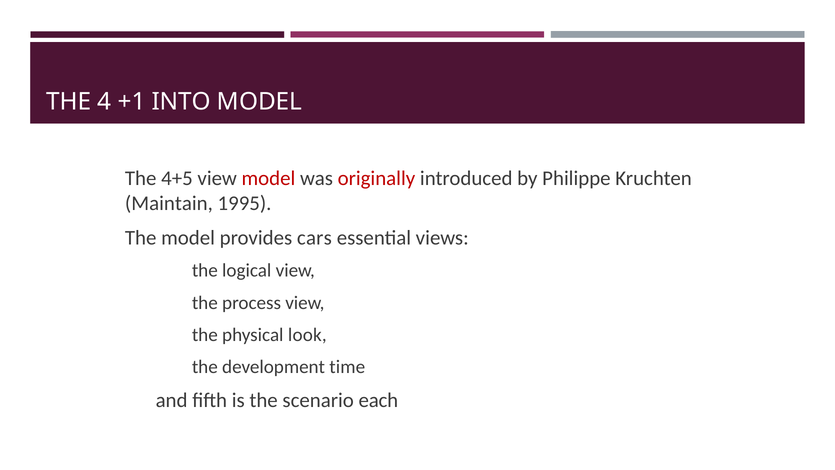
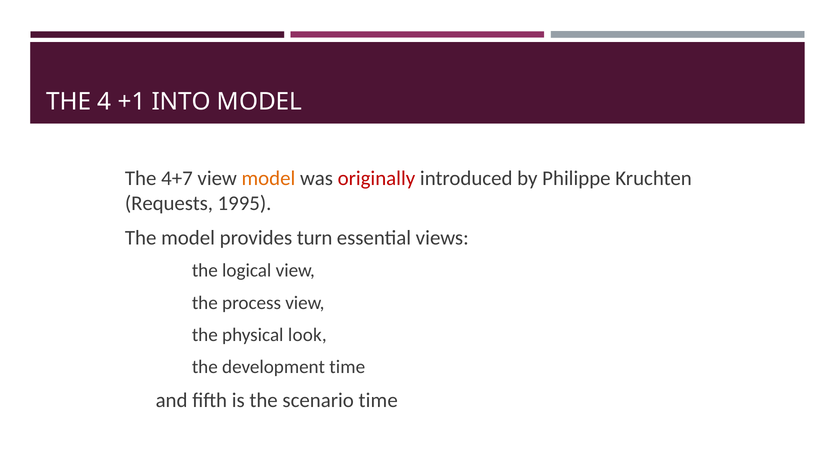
4+5: 4+5 -> 4+7 (177, 178)
model colour: red -> orange (268, 178)
Maintain: Maintain -> Requests (169, 203)
cars: cars -> turn (315, 238)
scenario each: each -> time (378, 400)
